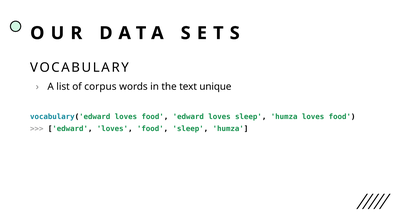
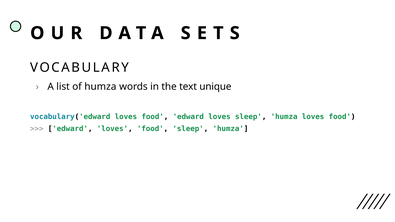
of corpus: corpus -> humza (100, 87)
